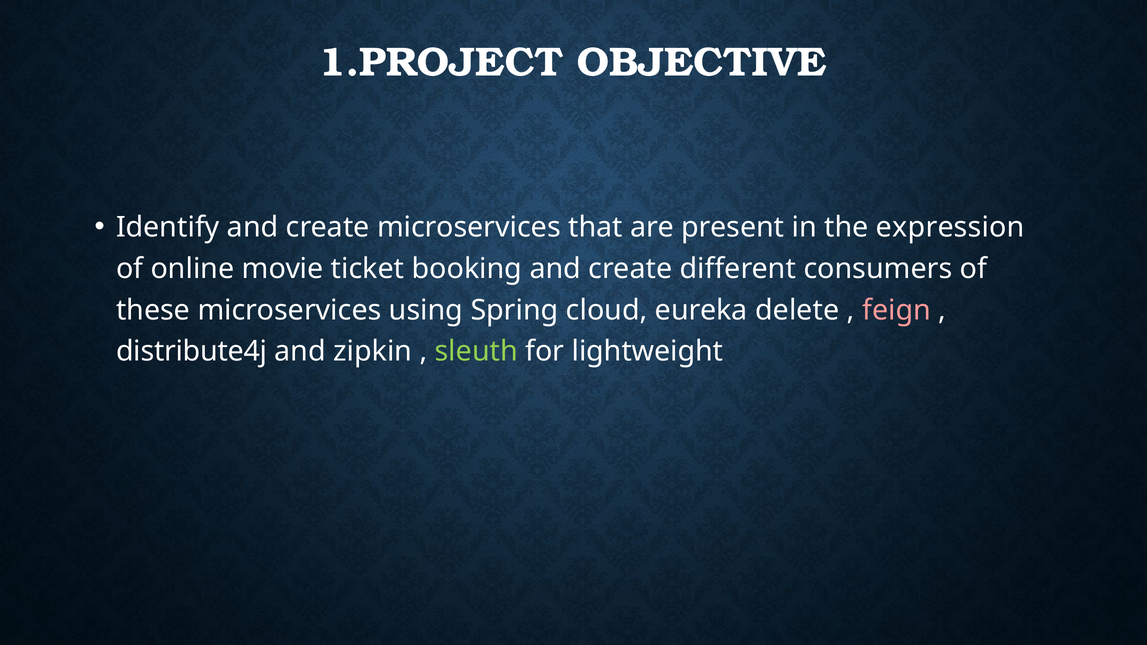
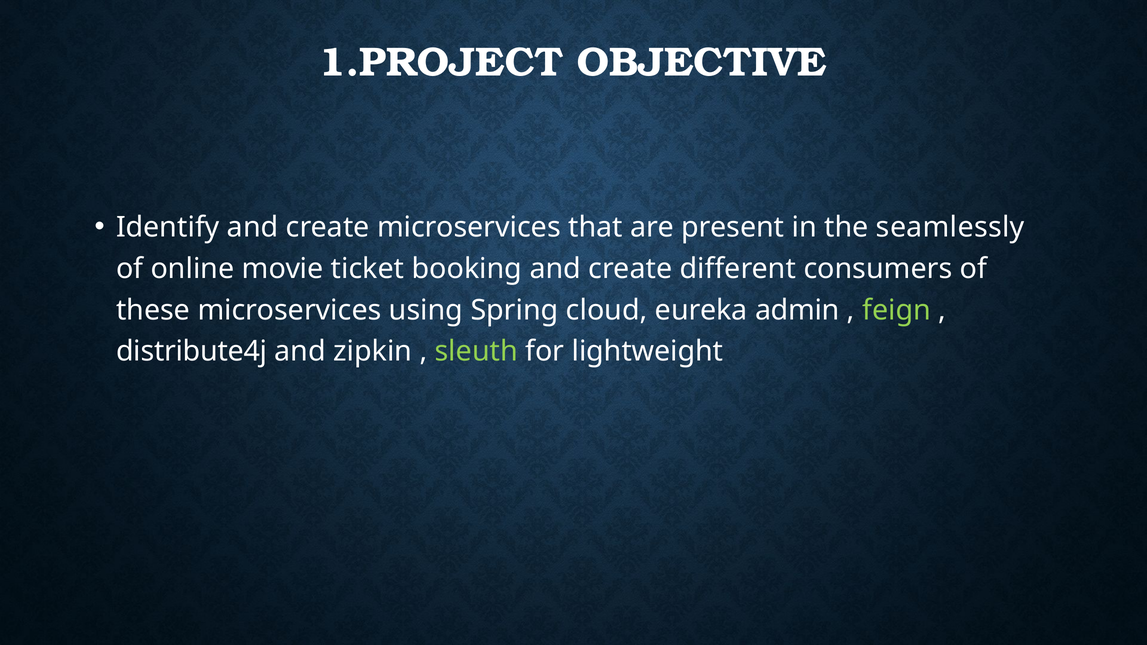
expression: expression -> seamlessly (950, 228)
delete: delete -> admin (797, 310)
feign colour: pink -> light green (897, 310)
